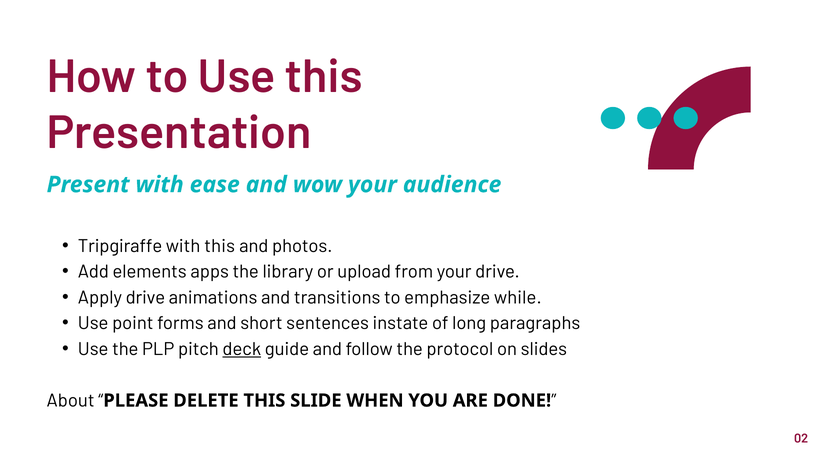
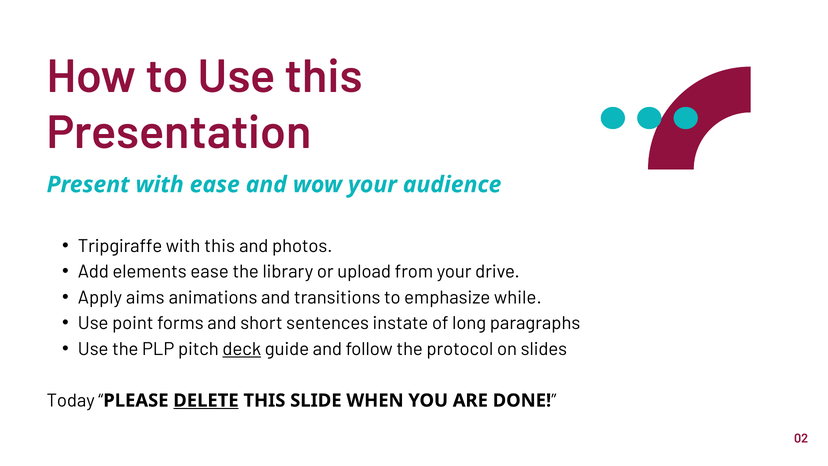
elements apps: apps -> ease (210, 272)
Apply drive: drive -> aims (145, 297)
About: About -> Today (71, 400)
DELETE underline: none -> present (206, 400)
